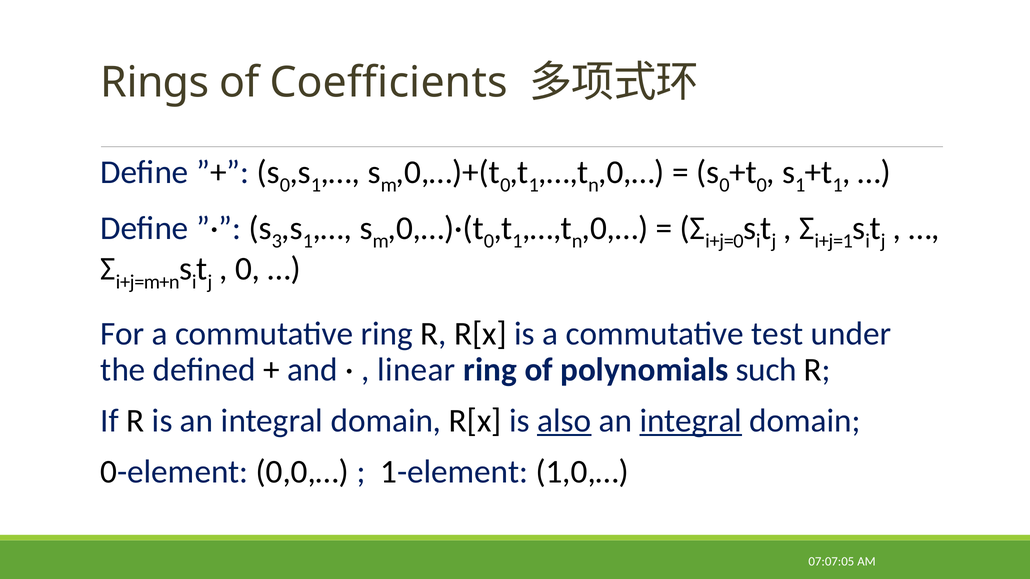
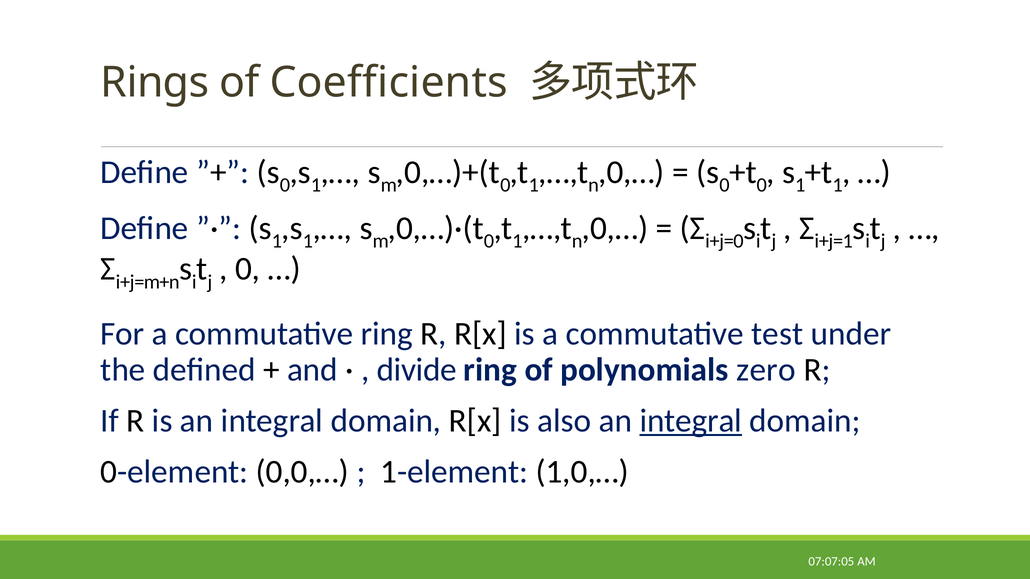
3: 3 -> 1 (277, 241)
linear: linear -> divide (417, 370)
such: such -> zero (766, 370)
also underline: present -> none (564, 421)
